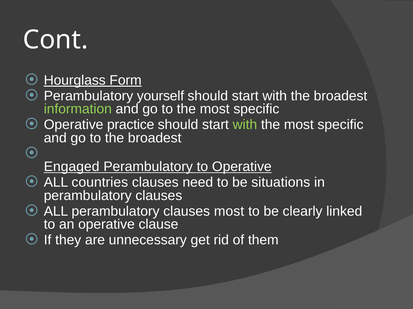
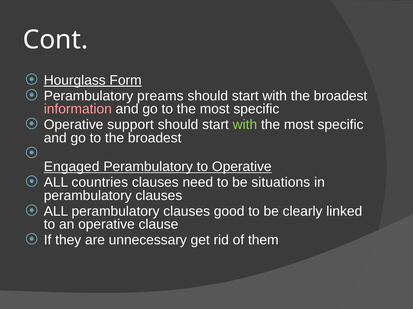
yourself: yourself -> preams (160, 96)
information colour: light green -> pink (78, 109)
practice: practice -> support (131, 125)
clauses most: most -> good (229, 212)
